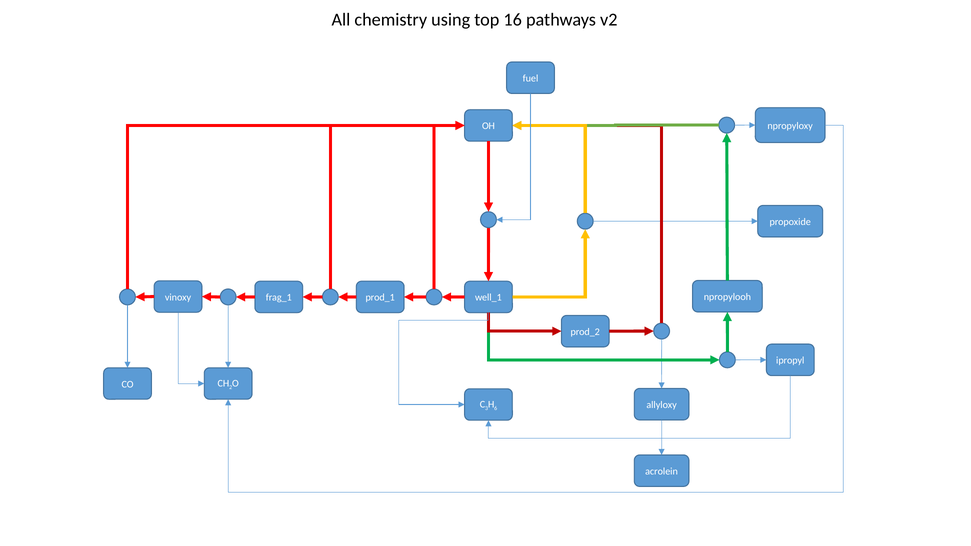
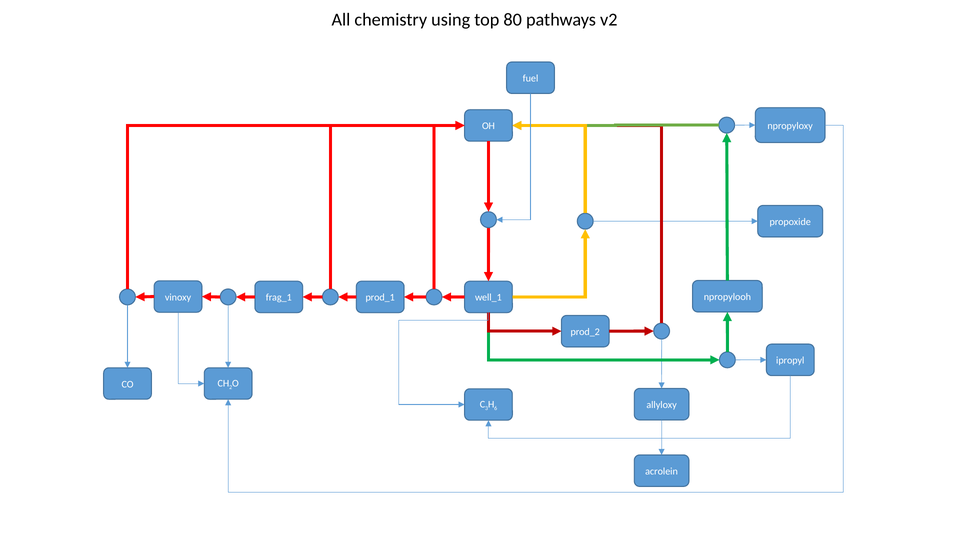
16: 16 -> 80 (513, 20)
